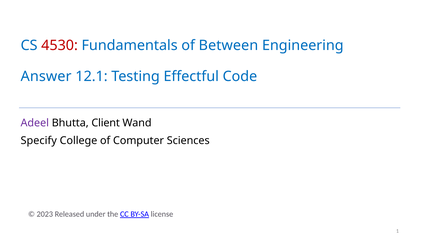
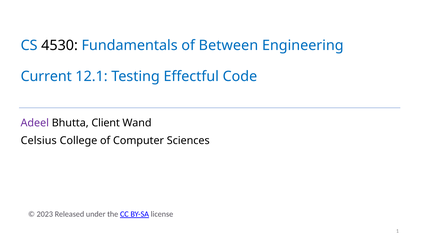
4530 colour: red -> black (60, 45)
Answer: Answer -> Current (46, 76)
Specify: Specify -> Celsius (39, 140)
